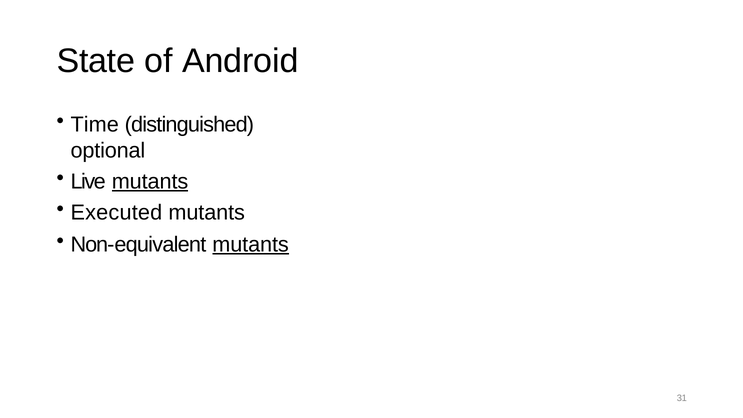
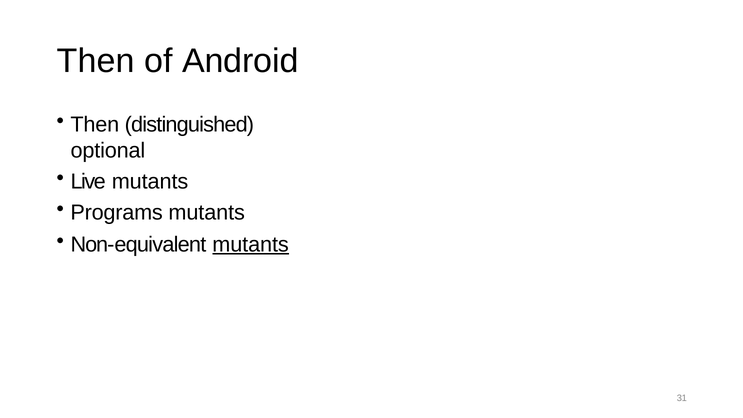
State: State -> Then (96, 61)
Time: Time -> Then (95, 125)
mutants underline: present -> none (150, 182)
Executed: Executed -> Programs (117, 213)
